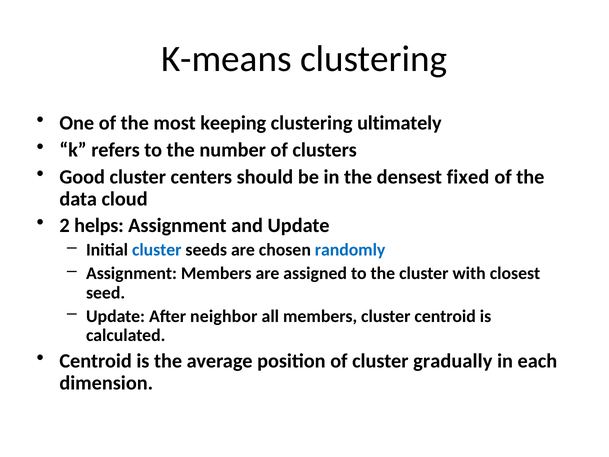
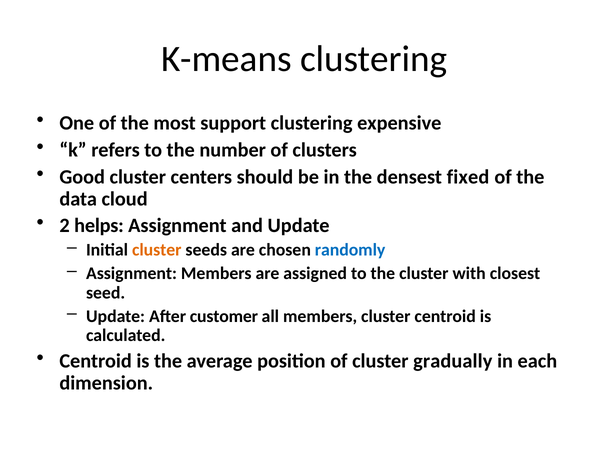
keeping: keeping -> support (233, 123)
ultimately: ultimately -> expensive (399, 123)
cluster colour: blue -> orange (157, 250)
neighbor: neighbor -> customer (224, 316)
